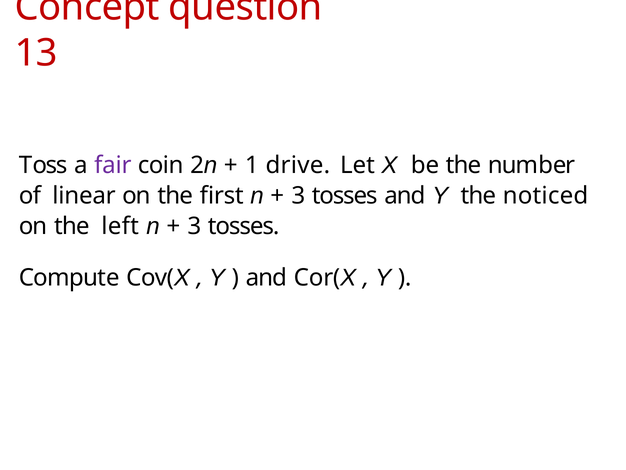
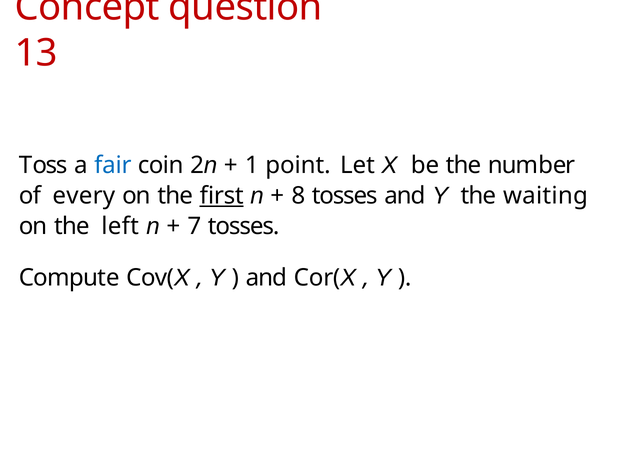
fair colour: purple -> blue (113, 165)
drive: drive -> point (298, 165)
linear: linear -> every (84, 196)
ﬁrst underline: none -> present (222, 196)
3: 3 -> 8 (298, 196)
noticed: noticed -> waiting (545, 196)
3: 3 -> 7 (194, 226)
